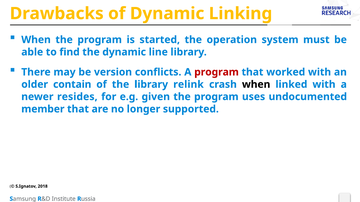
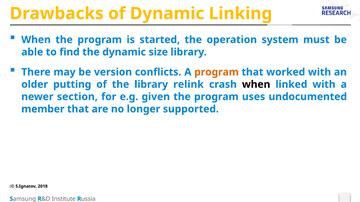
line: line -> size (158, 52)
program colour: red -> orange (217, 72)
contain: contain -> putting (72, 85)
resides: resides -> section (77, 97)
